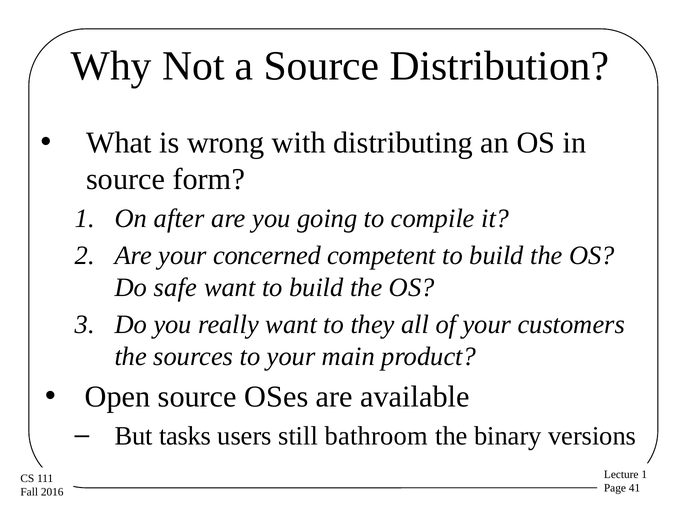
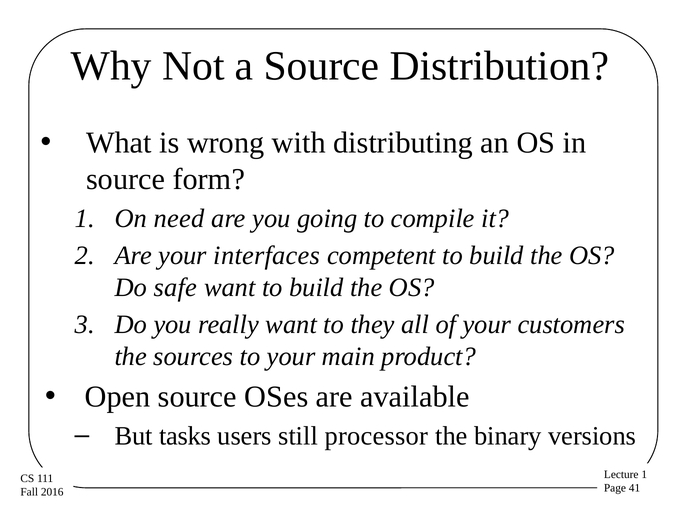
after: after -> need (179, 218)
concerned: concerned -> interfaces (267, 255)
bathroom: bathroom -> processor (376, 436)
